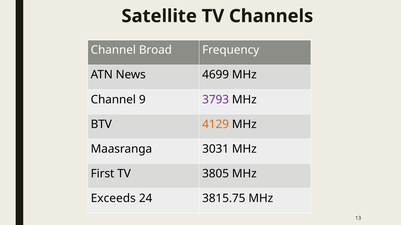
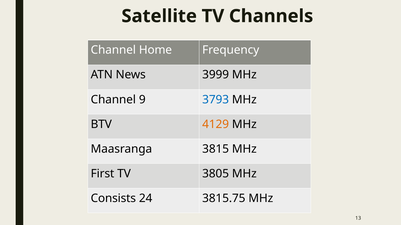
Broad: Broad -> Home (155, 50)
4699: 4699 -> 3999 (216, 75)
3793 colour: purple -> blue (216, 100)
3031: 3031 -> 3815 (216, 149)
Exceeds: Exceeds -> Consists (113, 199)
